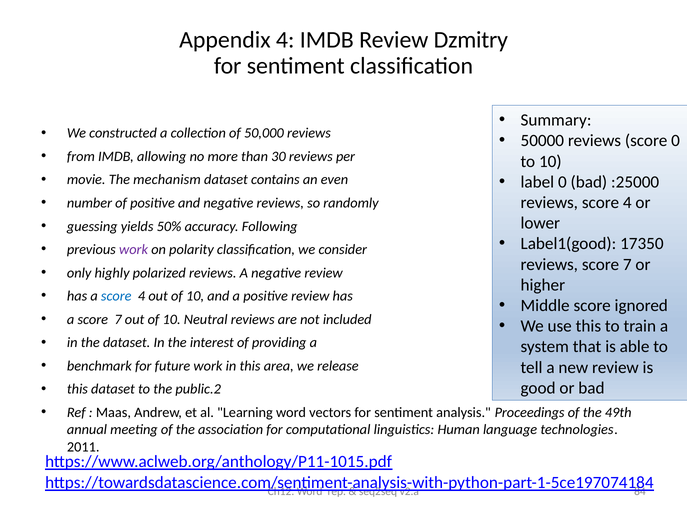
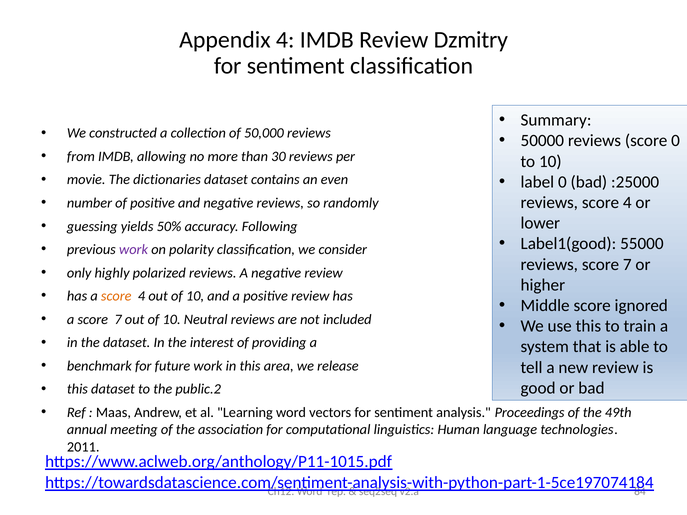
mechanism: mechanism -> dictionaries (167, 180)
17350: 17350 -> 55000 (642, 244)
score colour: blue -> orange (116, 296)
